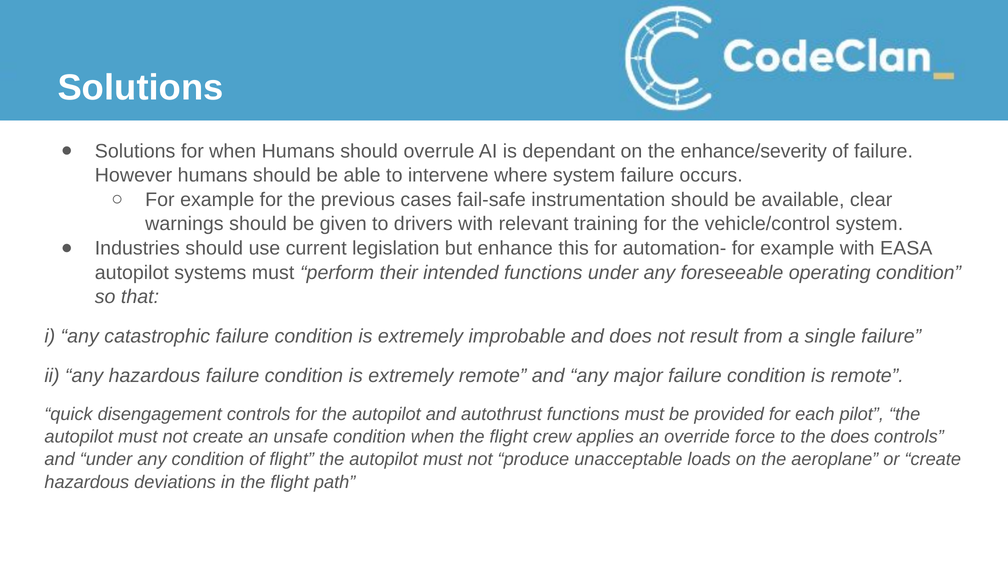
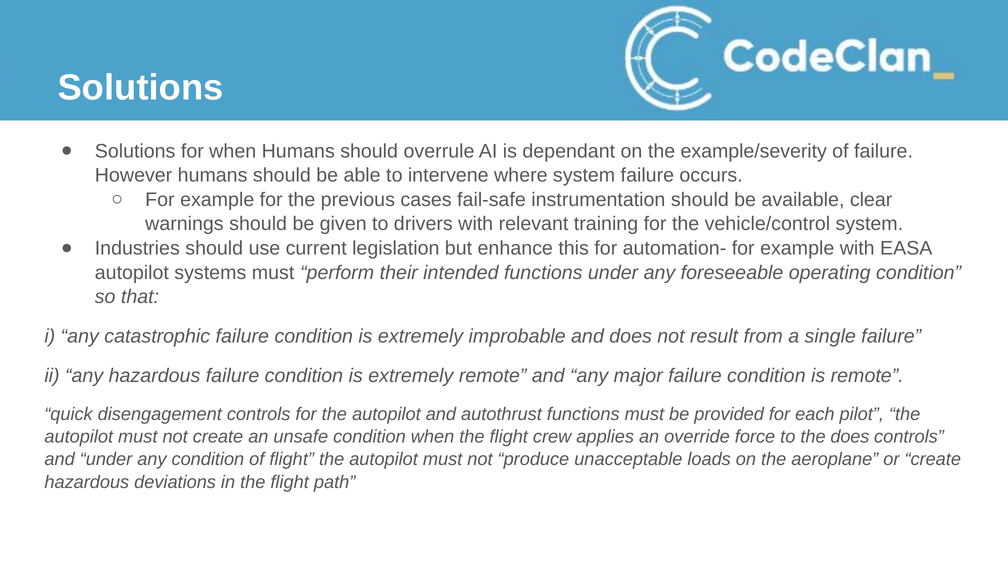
enhance/severity: enhance/severity -> example/severity (754, 151)
